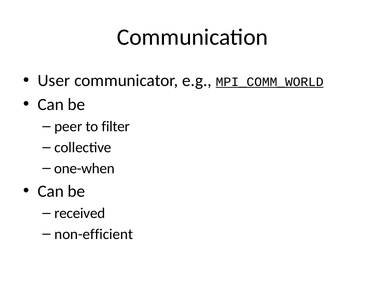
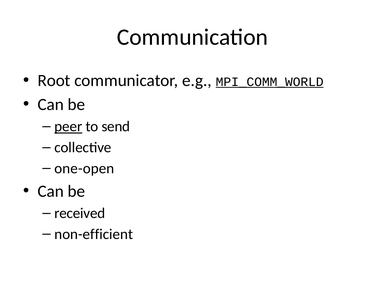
User: User -> Root (54, 81)
peer underline: none -> present (68, 127)
filter: filter -> send (116, 127)
one-when: one-when -> one-open (84, 169)
